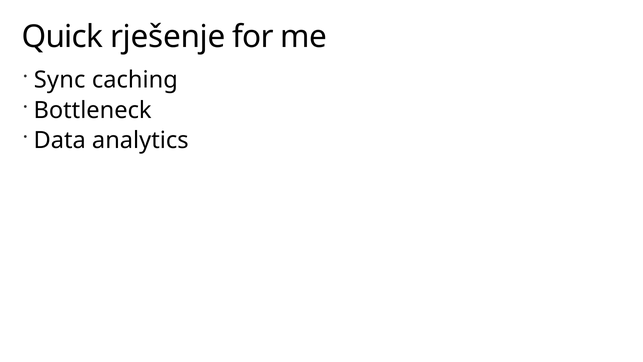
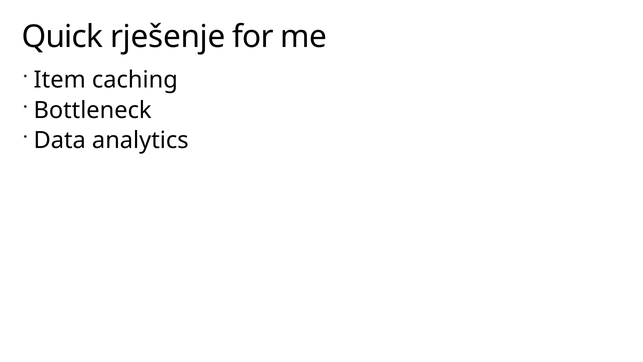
Sync: Sync -> Item (60, 80)
